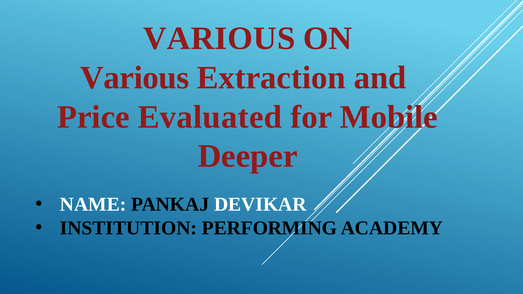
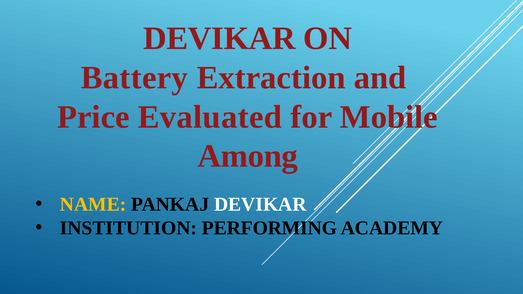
VARIOUS: VARIOUS -> DEVIKAR (219, 39)
Various: Various -> Battery (134, 78)
Deeper: Deeper -> Among (248, 156)
NAME colour: white -> yellow (93, 205)
